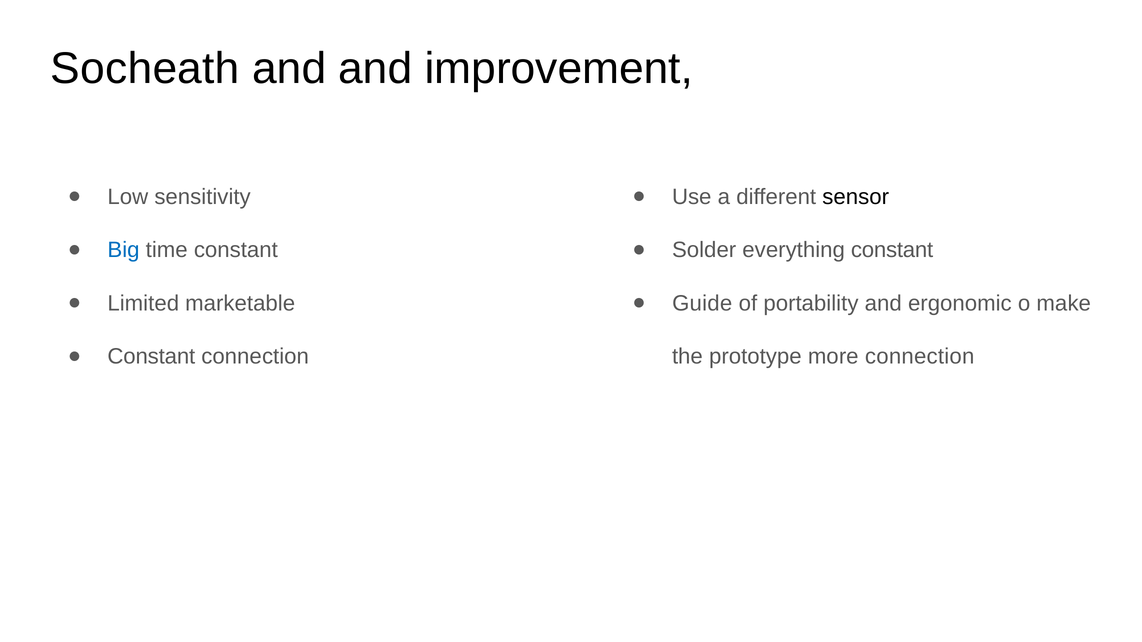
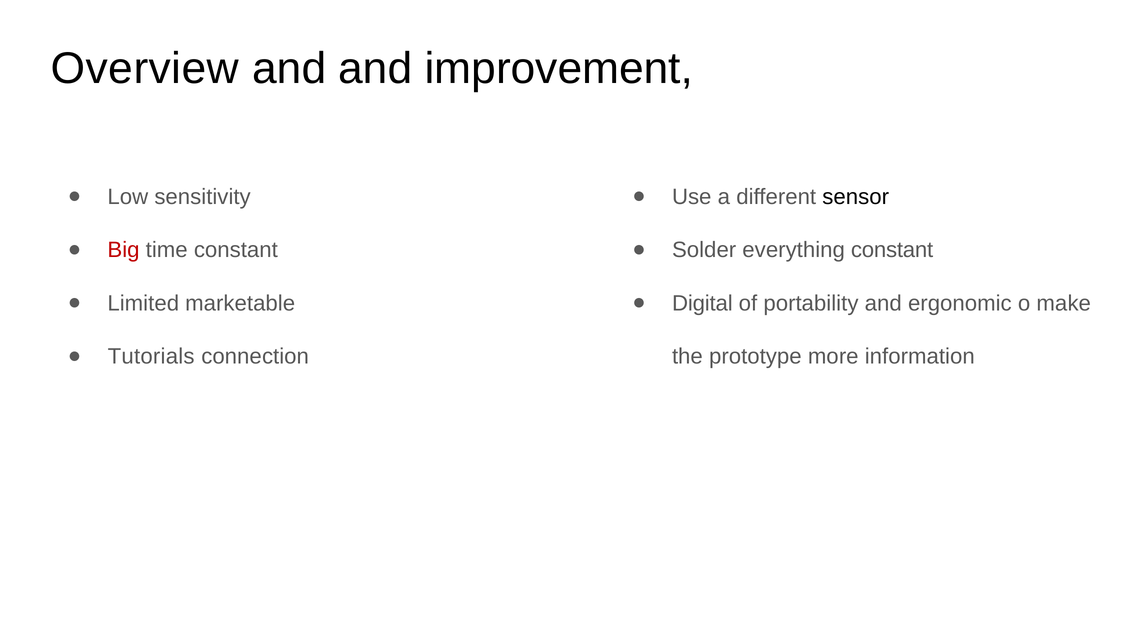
Socheath: Socheath -> Overview (145, 69)
Big colour: blue -> red (123, 250)
Guide: Guide -> Digital (702, 304)
Constant: Constant -> Tutorials (151, 357)
more connection: connection -> information (920, 357)
